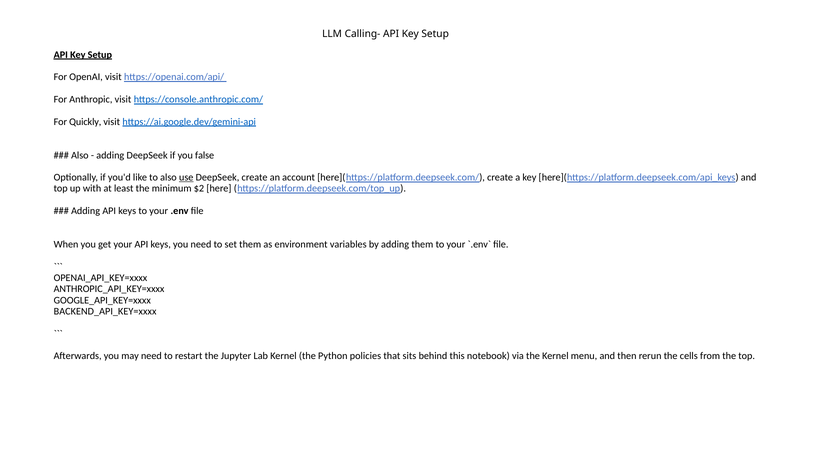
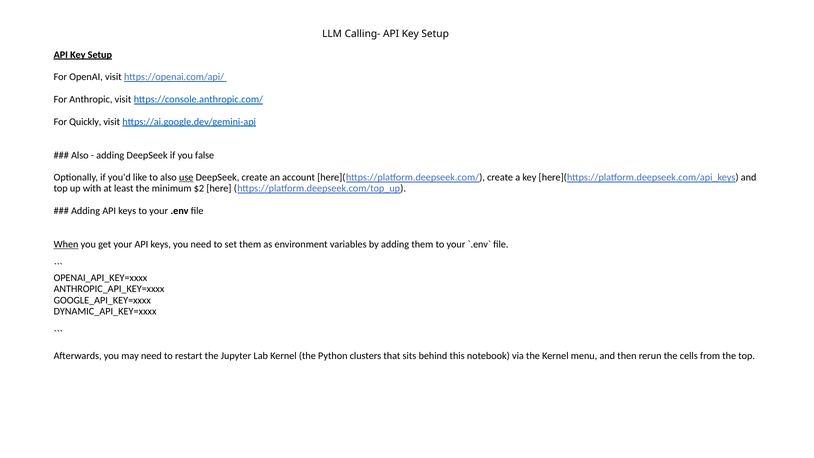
When underline: none -> present (66, 244)
BACKEND_API_KEY=xxxx: BACKEND_API_KEY=xxxx -> DYNAMIC_API_KEY=xxxx (105, 311)
policies: policies -> clusters (365, 356)
